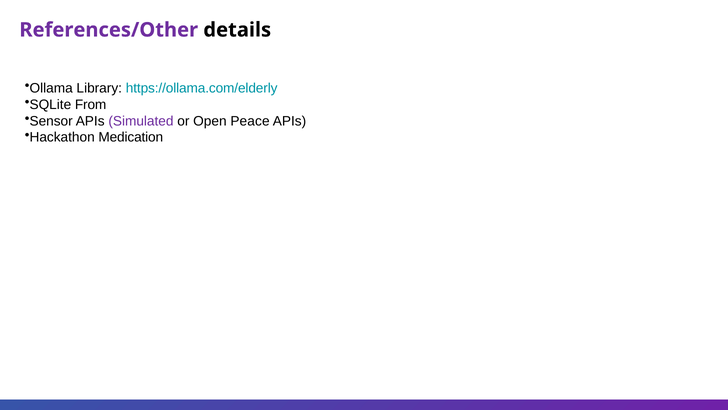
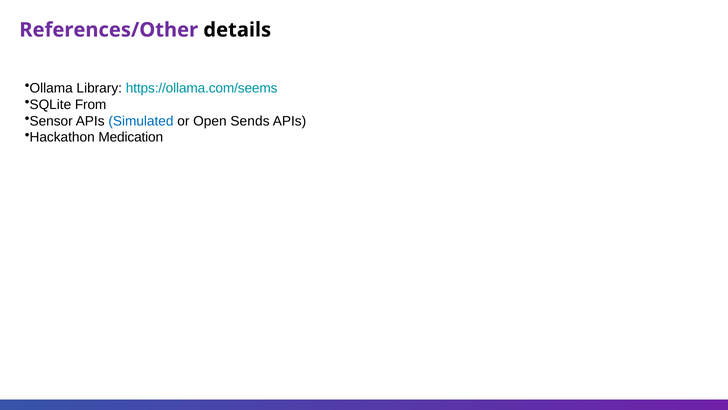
https://ollama.com/elderly: https://ollama.com/elderly -> https://ollama.com/seems (202, 88)
Simulated colour: purple -> blue (141, 121)
Peace: Peace -> Sends (250, 121)
